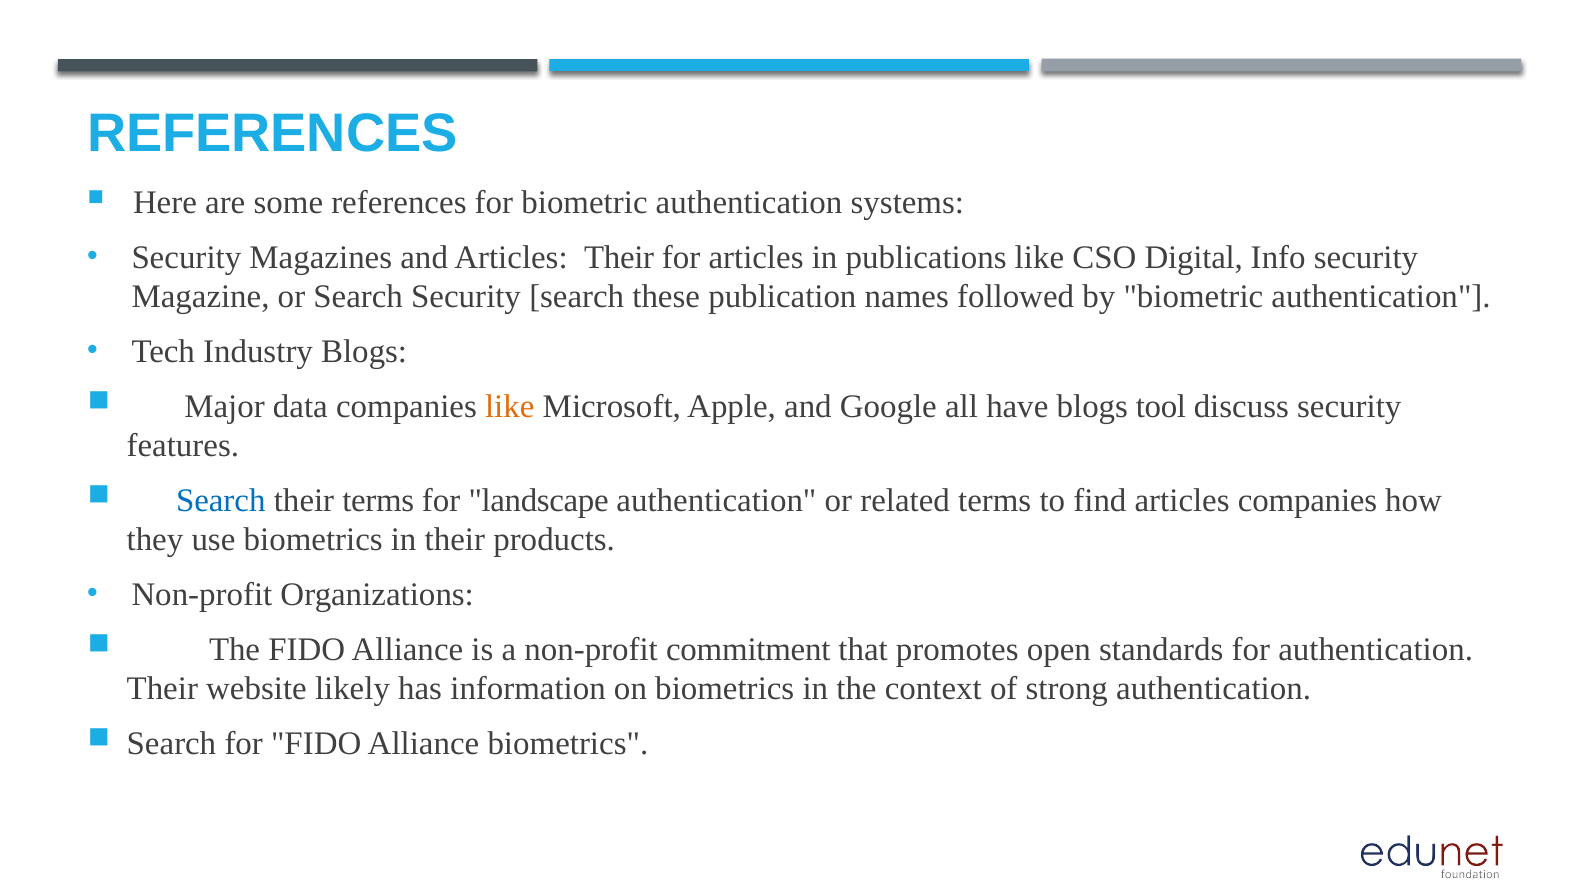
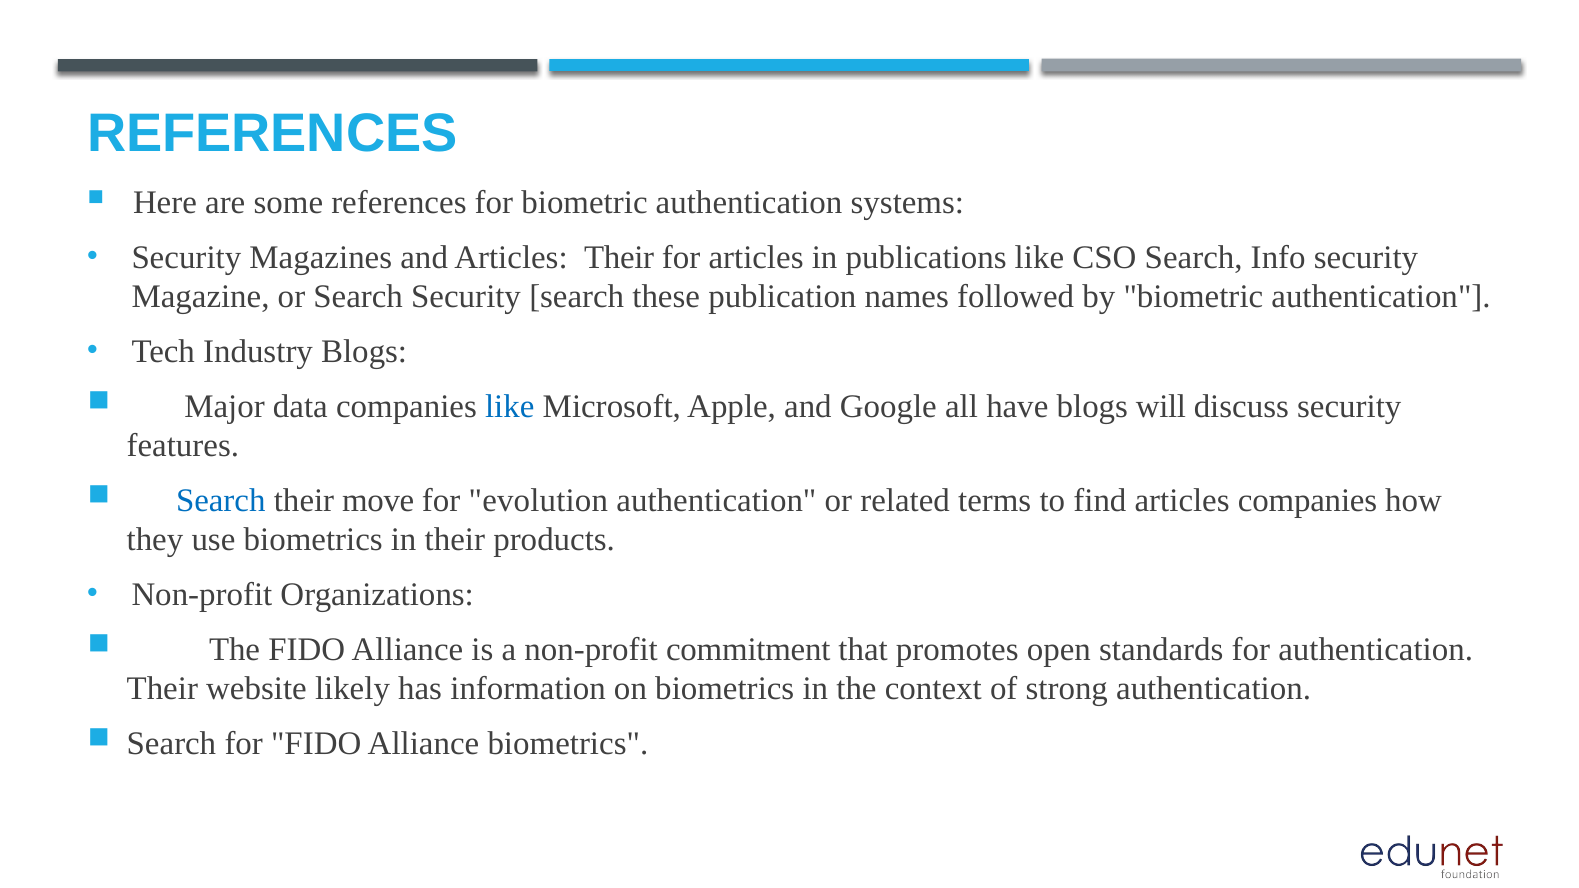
CSO Digital: Digital -> Search (1194, 258)
like colour: orange -> blue (510, 407)
tool: tool -> will (1161, 407)
their terms: terms -> move (378, 501)
landscape: landscape -> evolution (538, 501)
